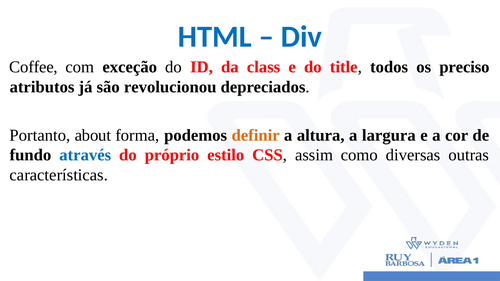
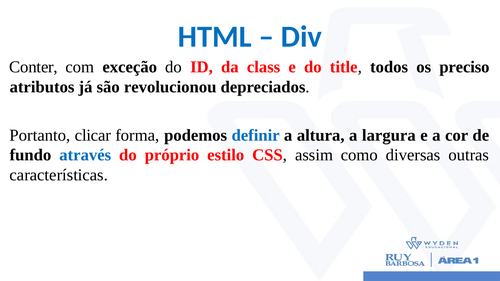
Coffee: Coffee -> Conter (34, 67)
about: about -> clicar (93, 135)
definir colour: orange -> blue (256, 135)
